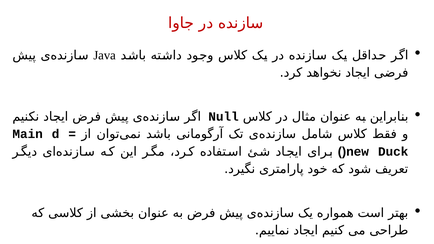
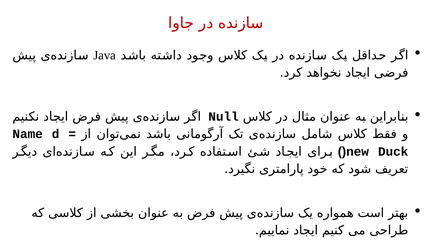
Main: Main -> Name (28, 134)
